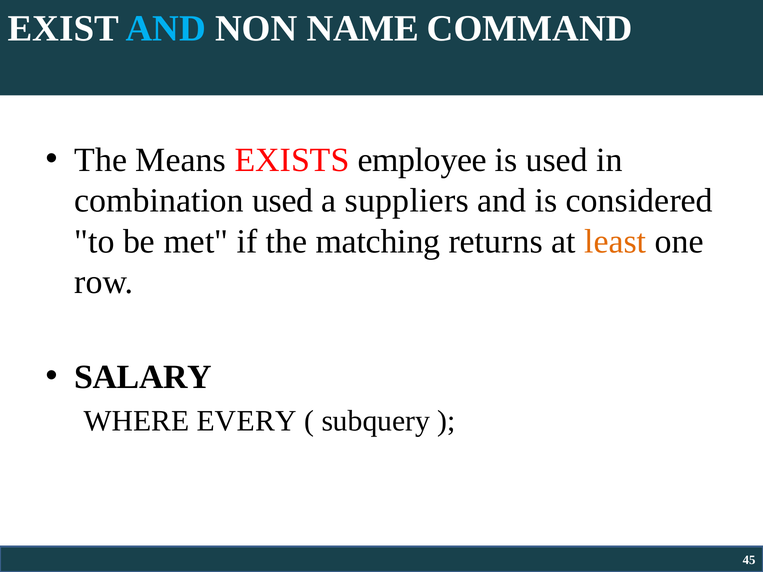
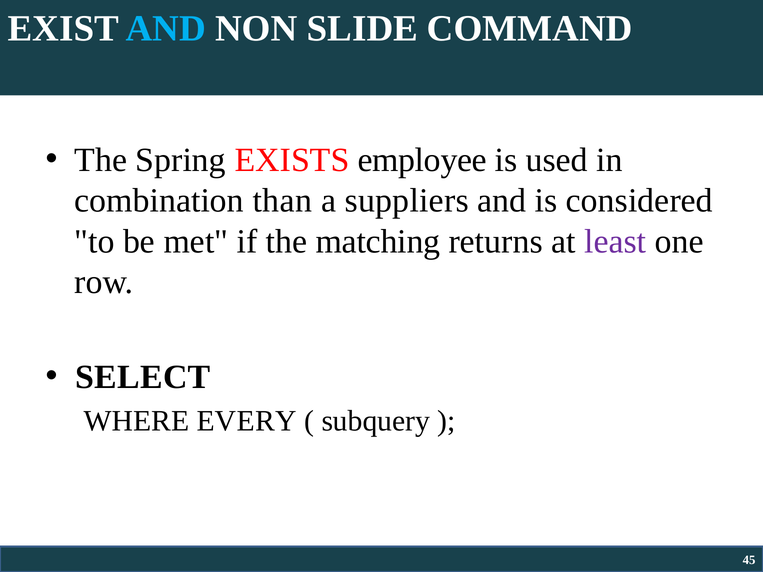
NAME: NAME -> SLIDE (362, 29)
Means: Means -> Spring (181, 160)
combination used: used -> than (282, 201)
least colour: orange -> purple (615, 241)
SALARY: SALARY -> SELECT (143, 377)
